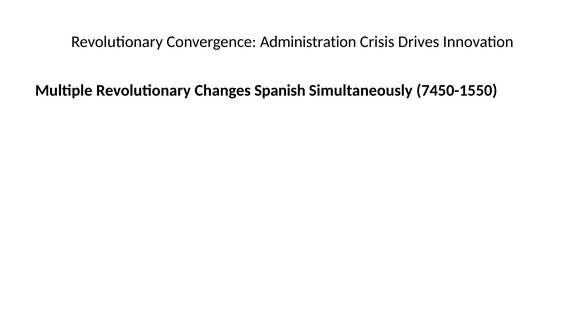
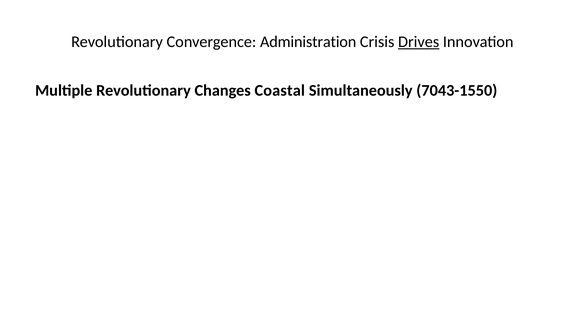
Drives underline: none -> present (419, 42)
Spanish: Spanish -> Coastal (280, 91)
7450-1550: 7450-1550 -> 7043-1550 (457, 91)
